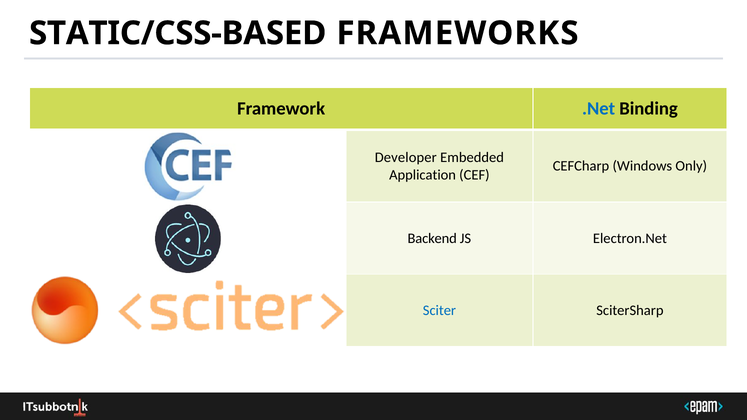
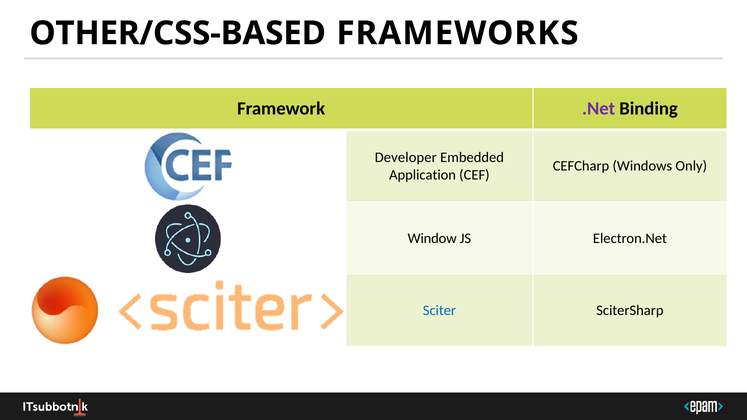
STATIC/CSS-BASED: STATIC/CSS-BASED -> OTHER/CSS-BASED (178, 33)
.Net colour: blue -> purple (599, 109)
Backend: Backend -> Window (432, 238)
